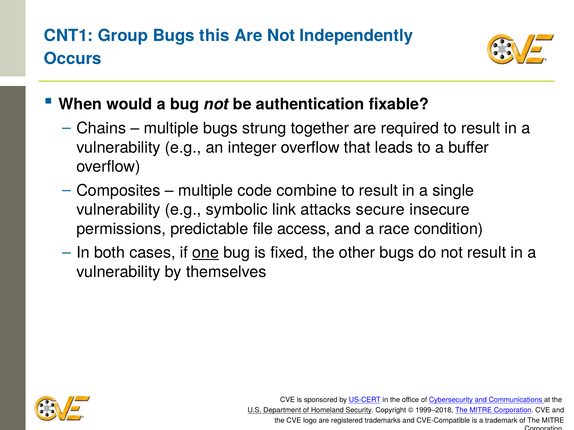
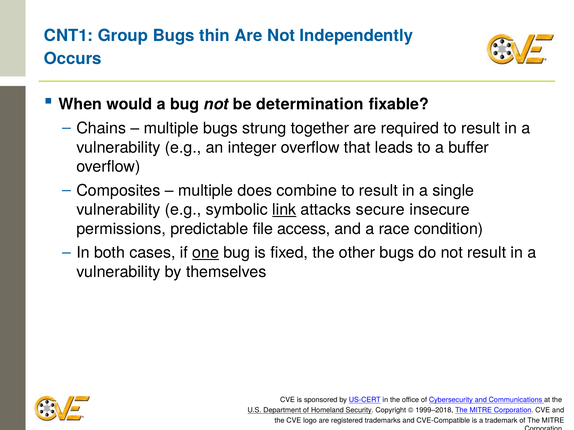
this: this -> thin (215, 36)
authentication: authentication -> determination (310, 104)
code: code -> does (255, 191)
link underline: none -> present (284, 210)
